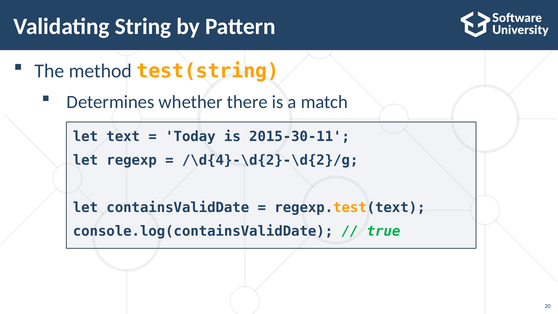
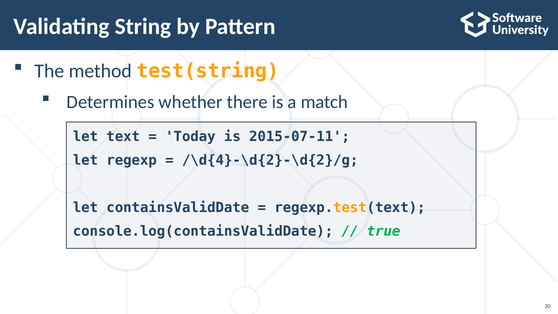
2015-30-11: 2015-30-11 -> 2015-07-11 (300, 136)
